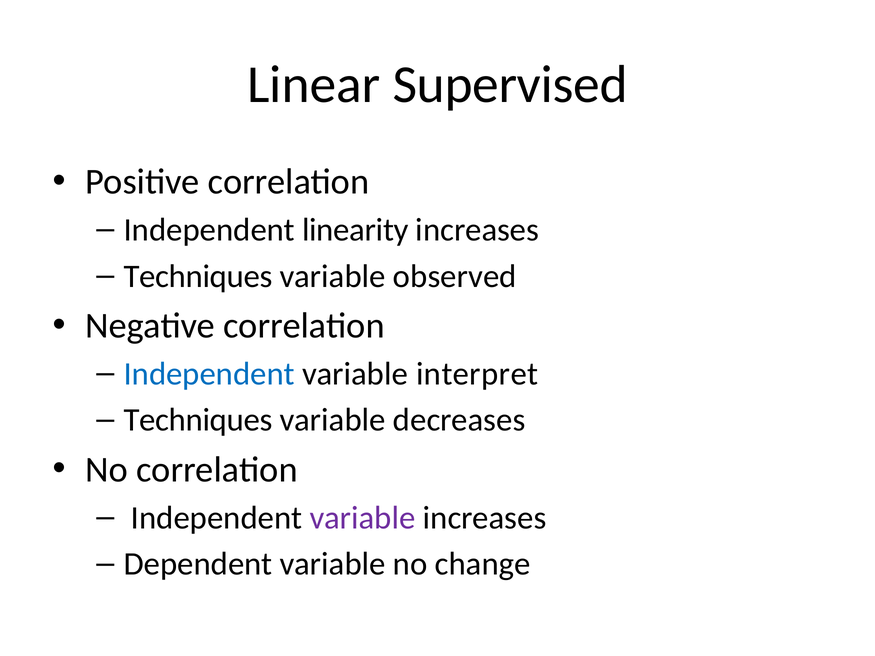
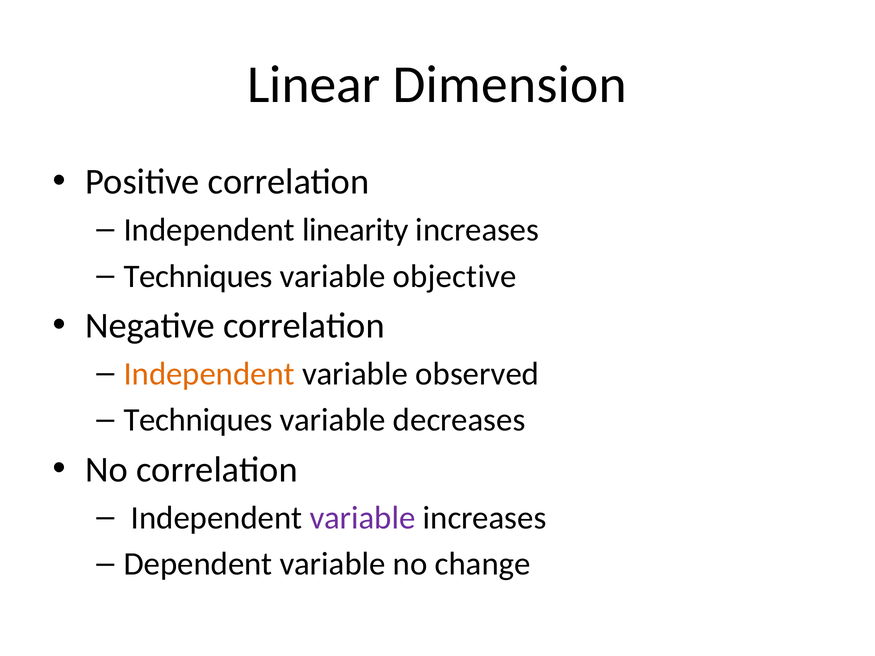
Supervised: Supervised -> Dimension (510, 85)
observed: observed -> objective (455, 276)
Independent colour: blue -> orange (209, 374)
interpret: interpret -> observed (477, 374)
